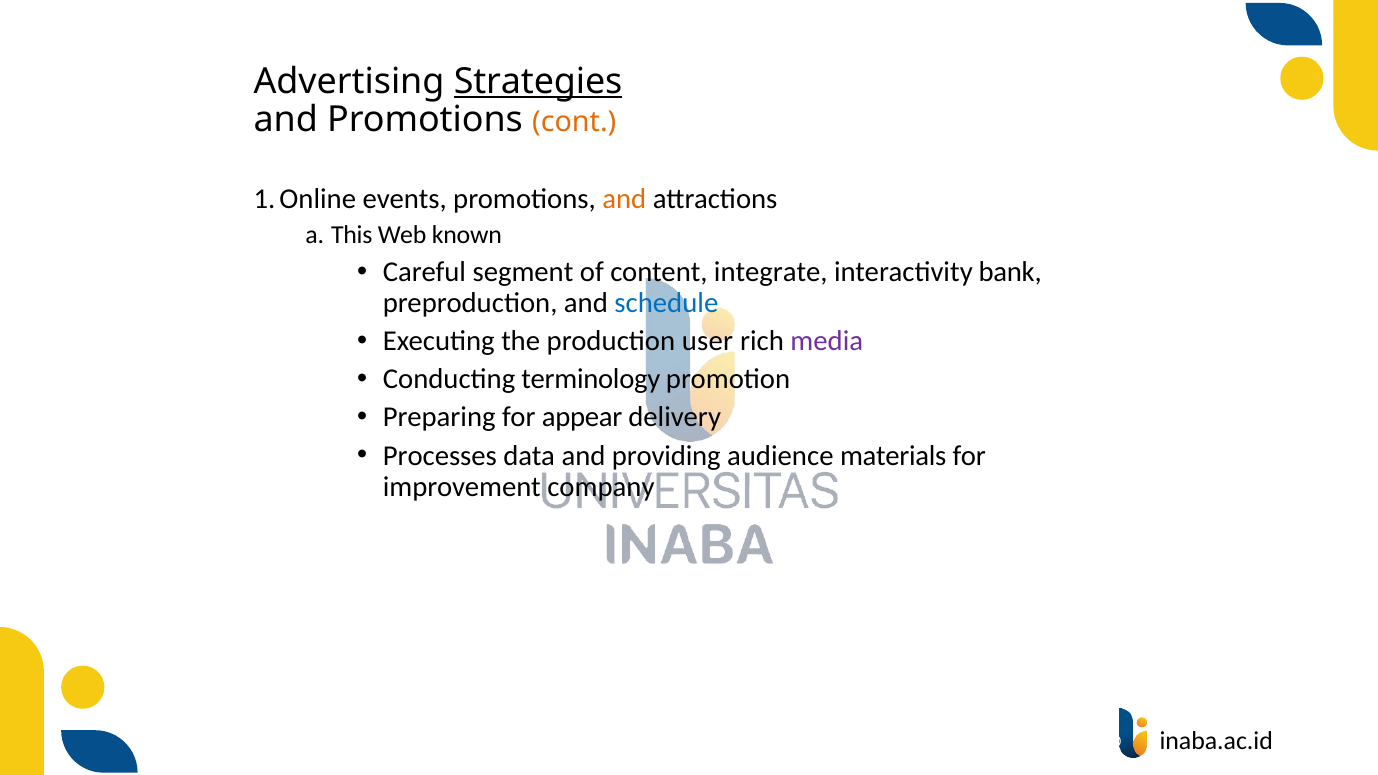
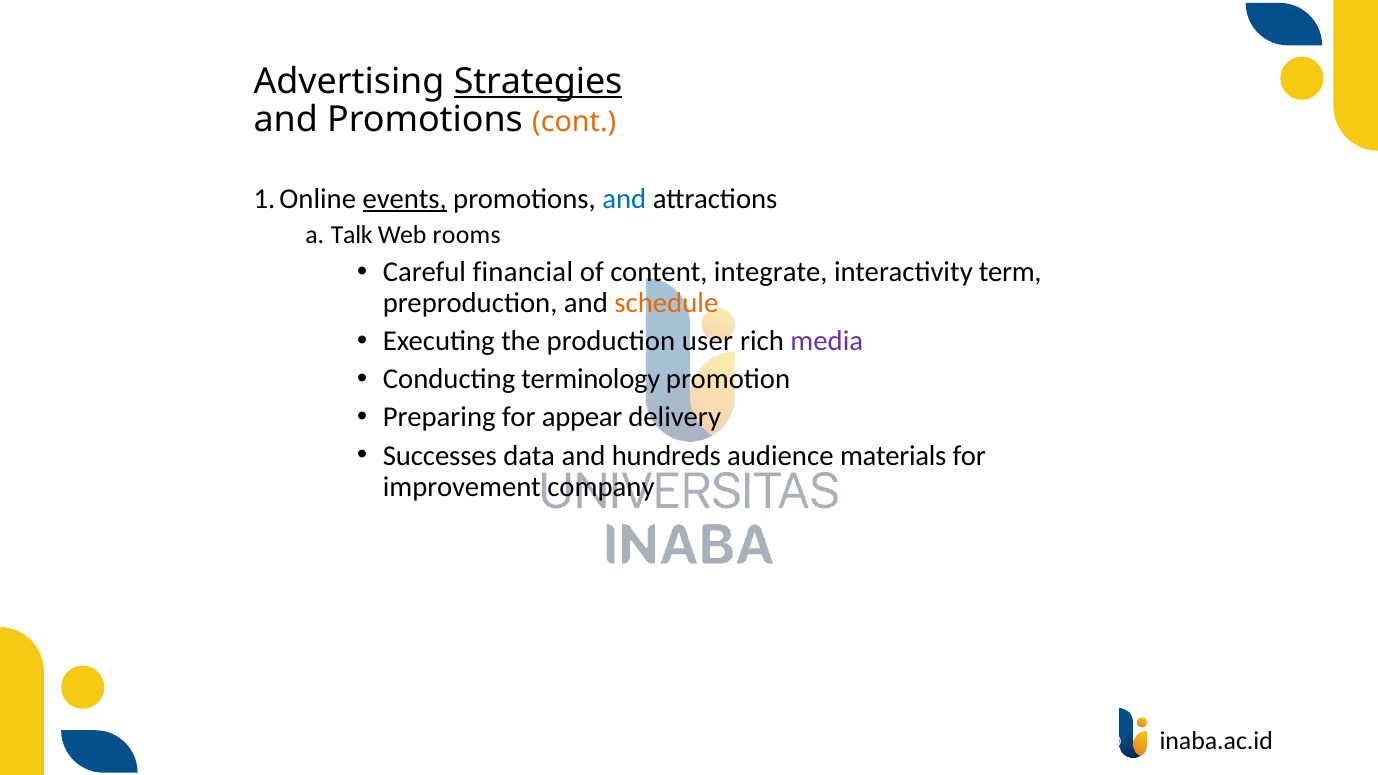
events underline: none -> present (405, 199)
and colour: orange -> blue (624, 199)
This: This -> Talk (352, 235)
known: known -> rooms (467, 235)
segment: segment -> financial (523, 272)
bank: bank -> term (1010, 272)
schedule colour: blue -> orange (666, 303)
Processes: Processes -> Successes (440, 456)
providing: providing -> hundreds (666, 456)
